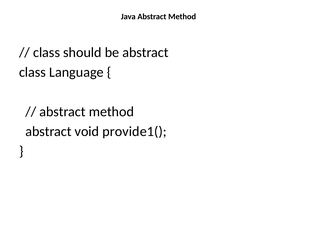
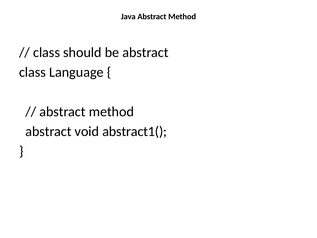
provide1(: provide1( -> abstract1( (135, 131)
